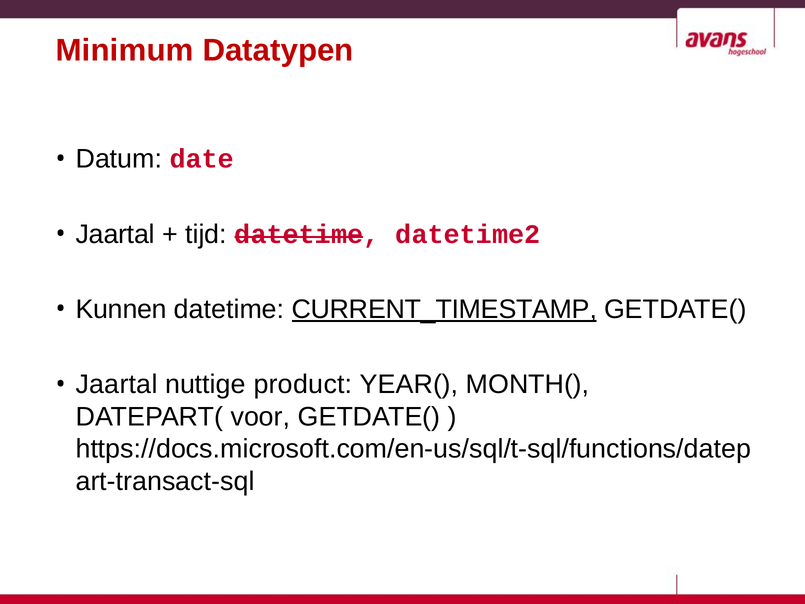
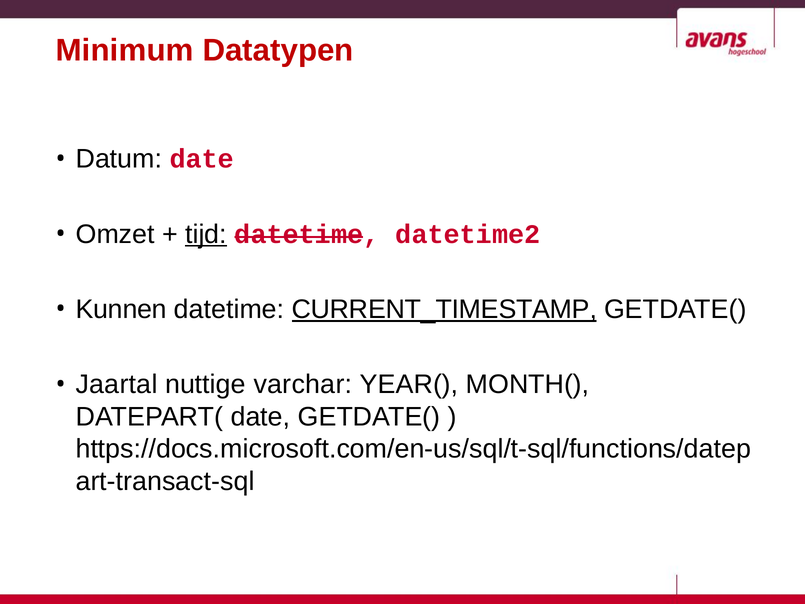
Jaartal: Jaartal -> Omzet (115, 234)
tijd underline: none -> present (206, 234)
product: product -> varchar (303, 384)
DATEPART( voor: voor -> date (260, 417)
